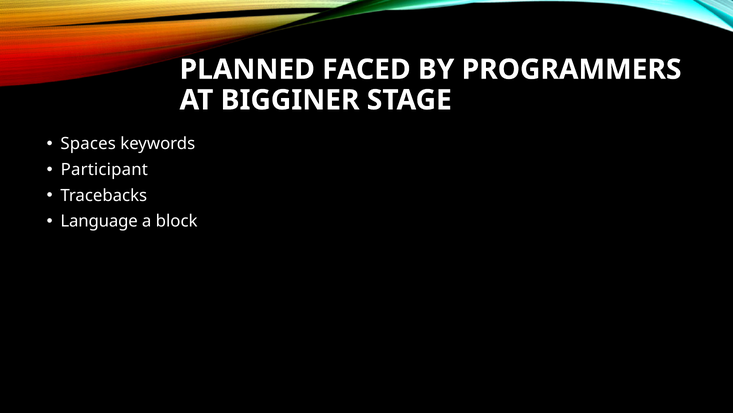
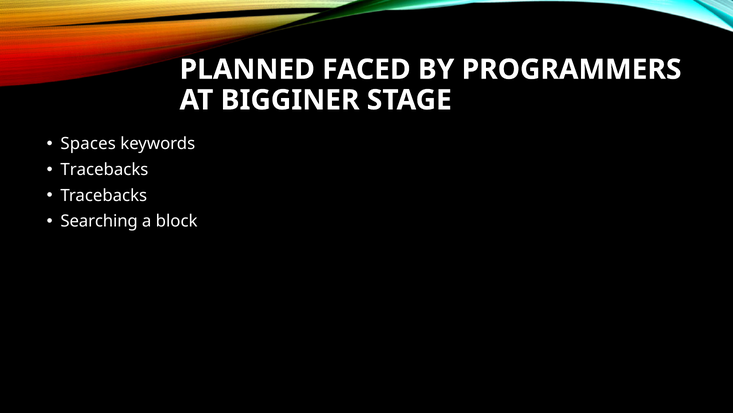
Participant: Participant -> Tracebacks (104, 169)
Language: Language -> Searching (99, 221)
